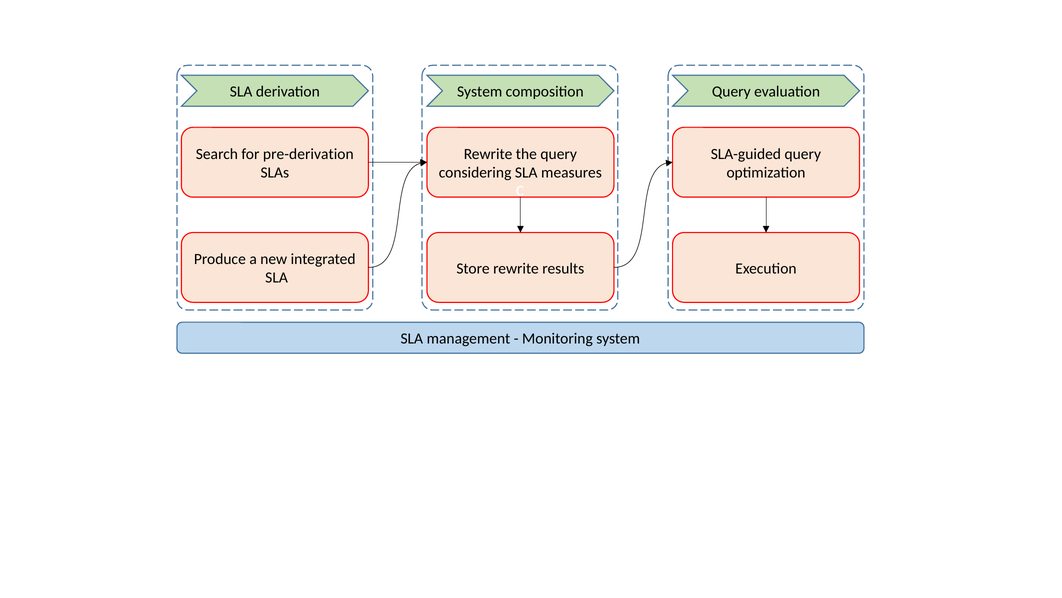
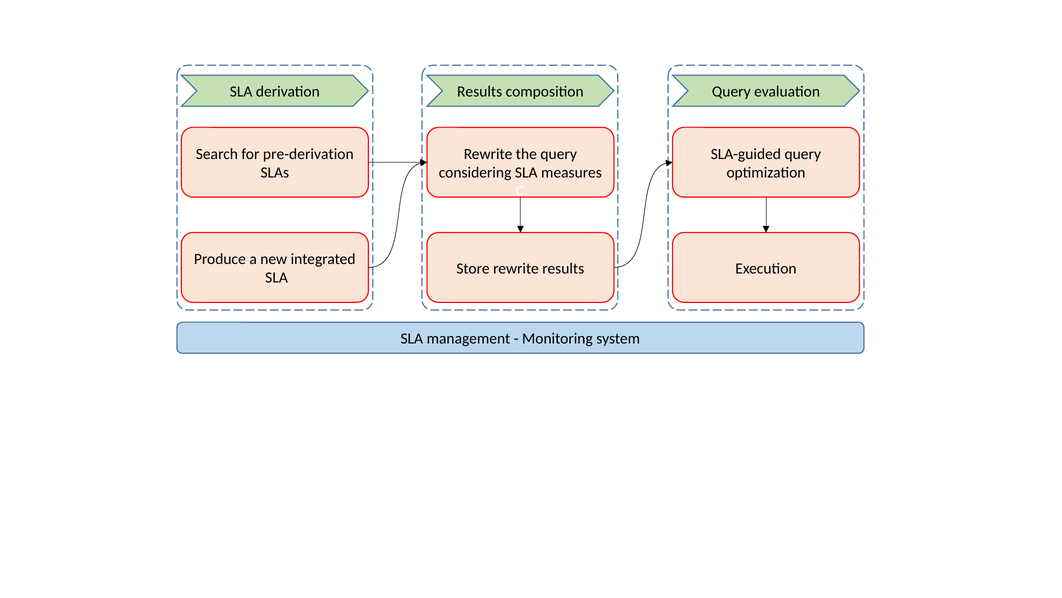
derivation System: System -> Results (480, 92)
